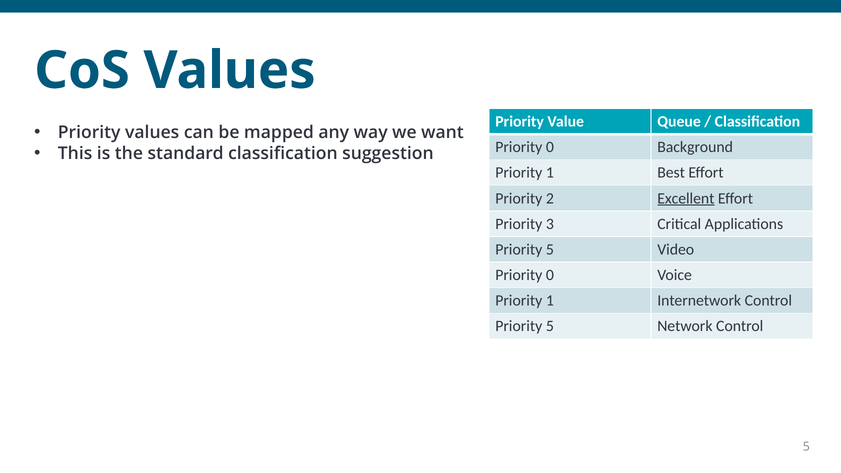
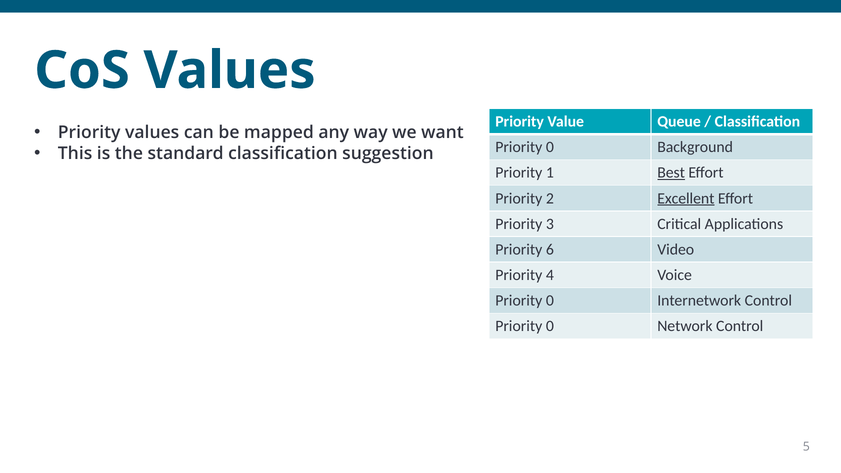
Best underline: none -> present (671, 173)
5: 5 -> 6 (550, 250)
0: 0 -> 4 (550, 275)
1: 1 -> 0 (550, 301)
5: 5 -> 0 (550, 326)
